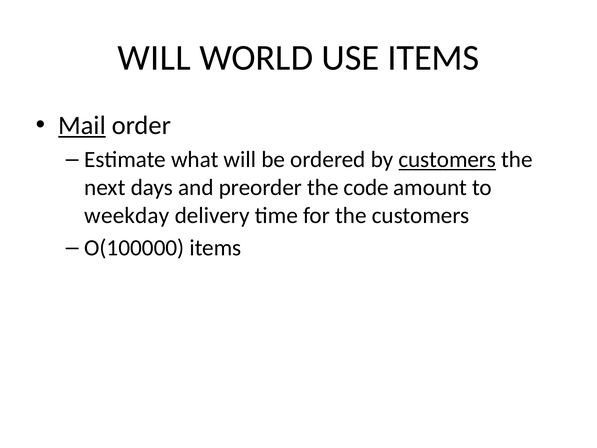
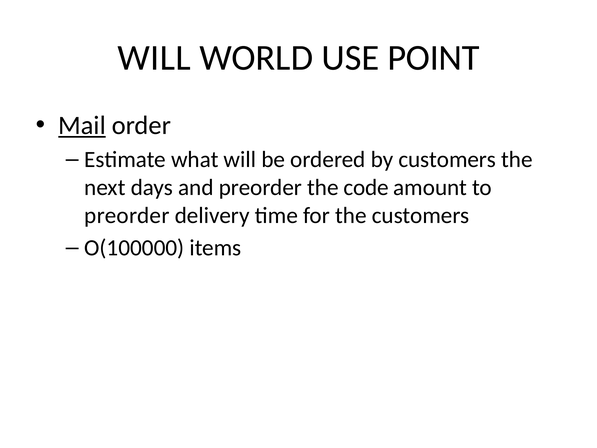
USE ITEMS: ITEMS -> POINT (434, 58)
customers underline: present -> none (447, 160)
weekday: weekday -> preorder (127, 215)
